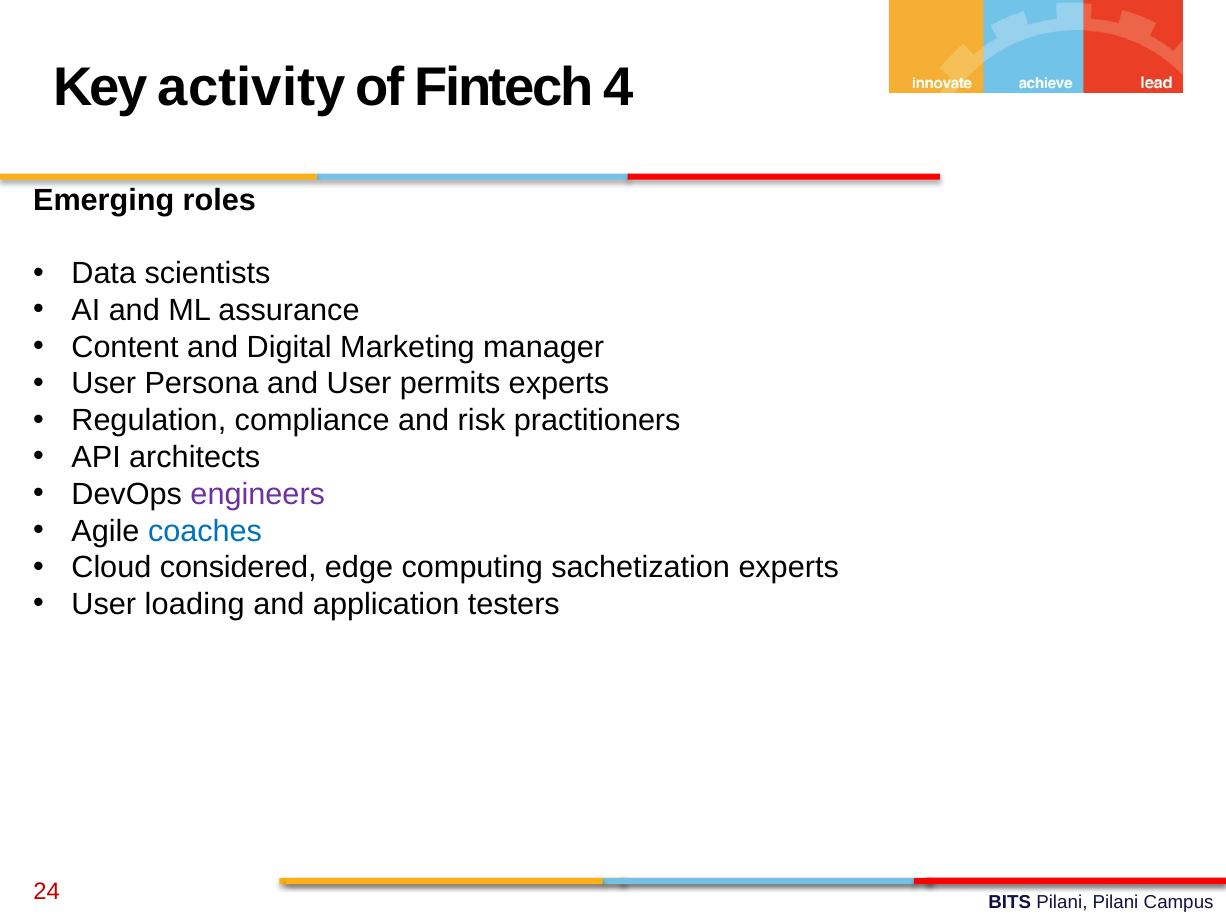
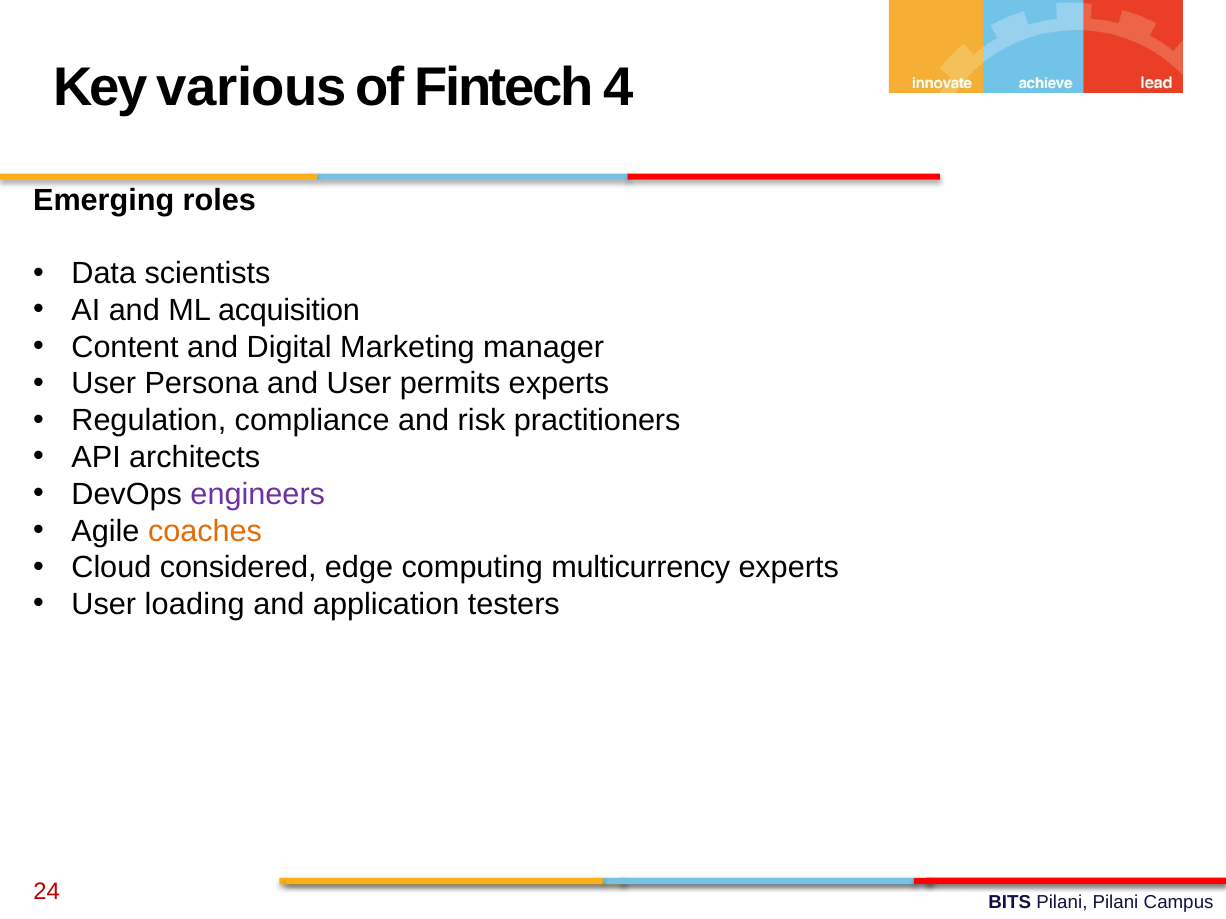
activity: activity -> various (252, 88)
assurance: assurance -> acquisition (289, 311)
coaches colour: blue -> orange (205, 531)
sachetization: sachetization -> multicurrency (641, 568)
